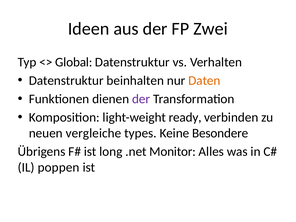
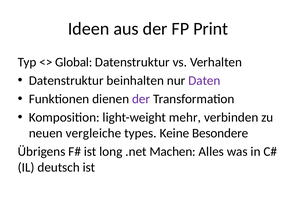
Zwei: Zwei -> Print (211, 29)
Daten colour: orange -> purple (204, 81)
ready: ready -> mehr (185, 117)
Monitor: Monitor -> Machen (173, 152)
poppen: poppen -> deutsch (59, 167)
